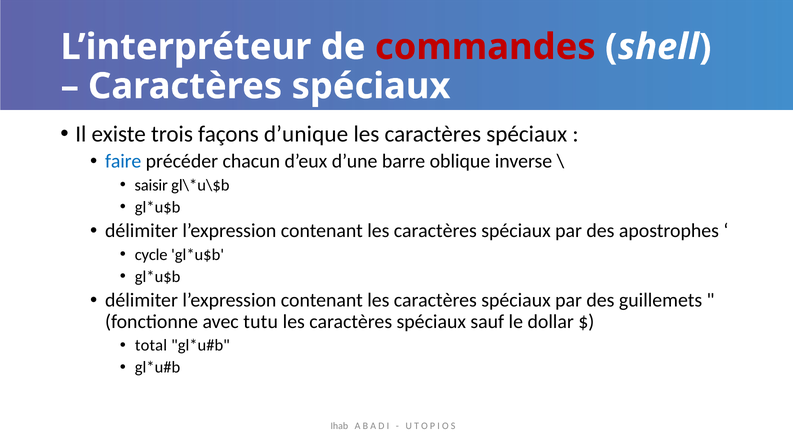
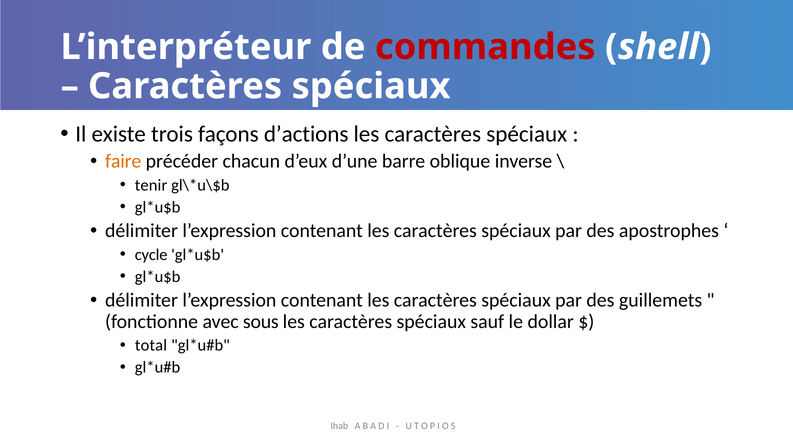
d’unique: d’unique -> d’actions (306, 134)
faire colour: blue -> orange (123, 161)
saisir: saisir -> tenir (151, 185)
tutu: tutu -> sous (261, 322)
